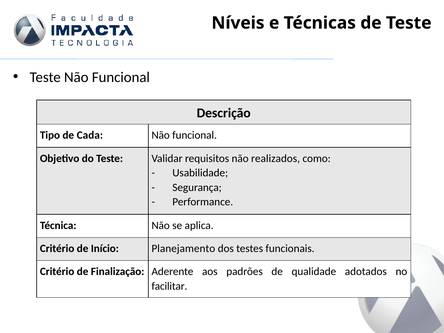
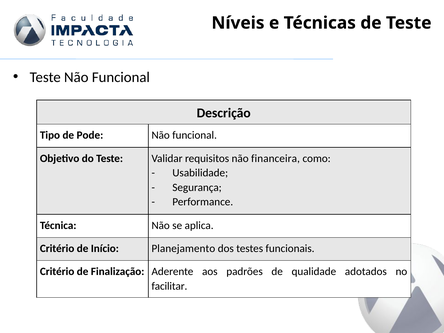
Cada: Cada -> Pode (90, 135)
realizados: realizados -> financeira (276, 158)
